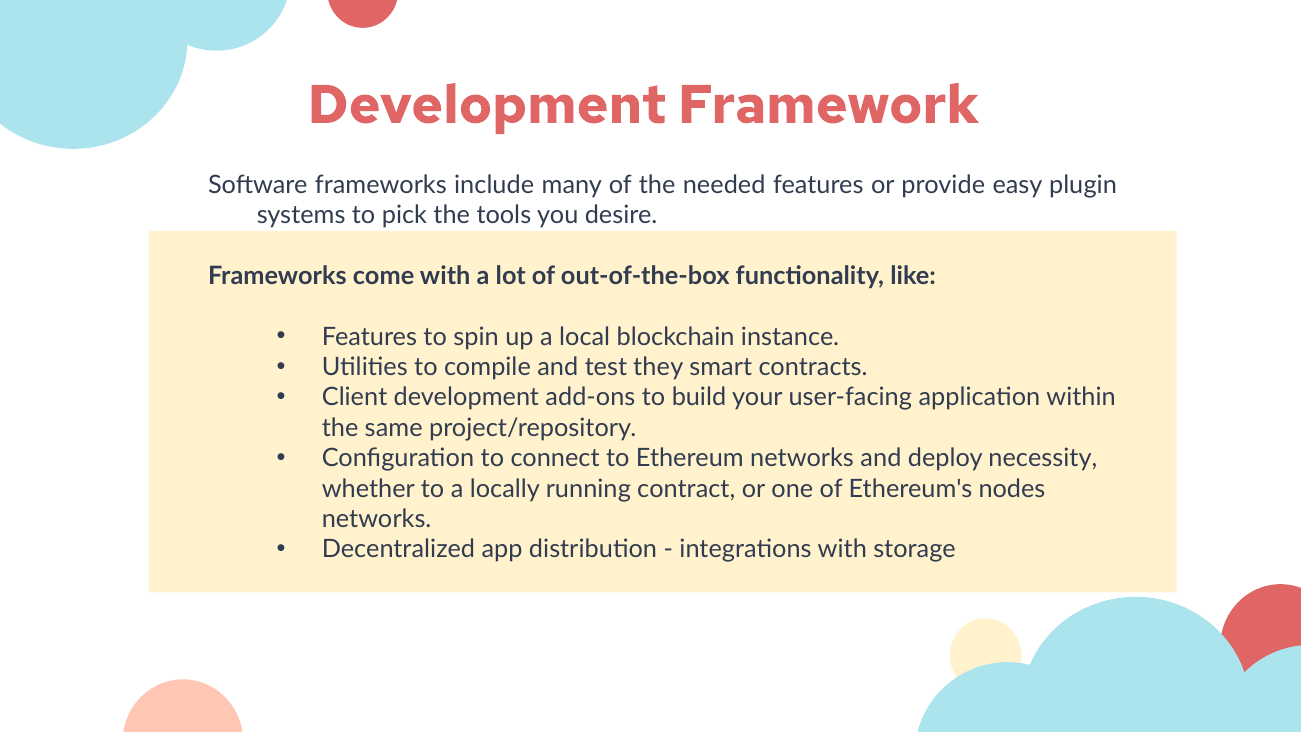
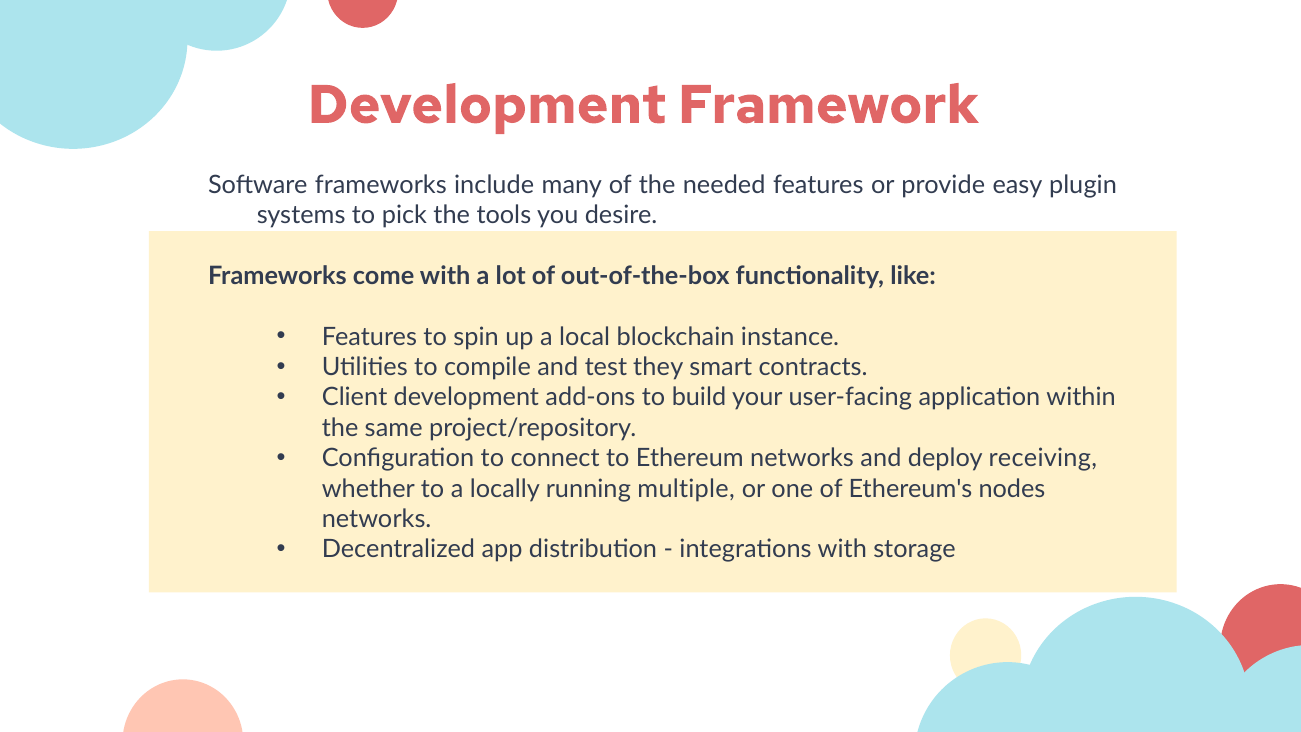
necessity: necessity -> receiving (1043, 458)
contract: contract -> multiple (686, 489)
